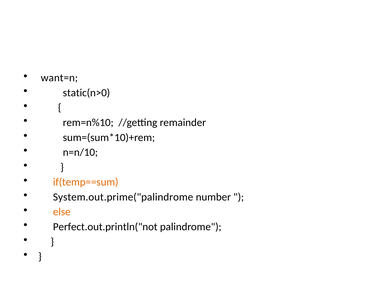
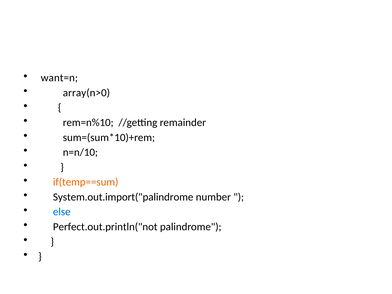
static(n>0: static(n>0 -> array(n>0 (86, 93)
System.out.prime("palindrome: System.out.prime("palindrome -> System.out.import("palindrome (123, 197)
else colour: orange -> blue (62, 212)
